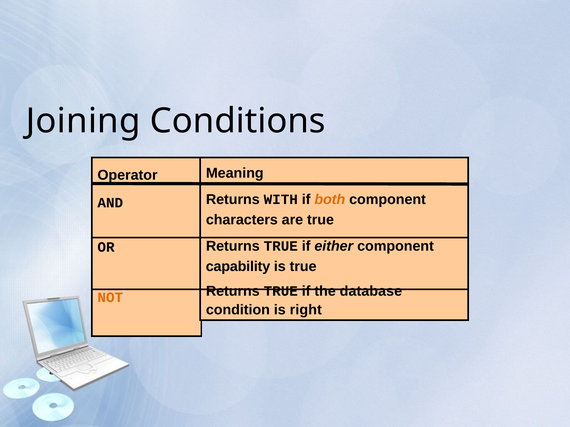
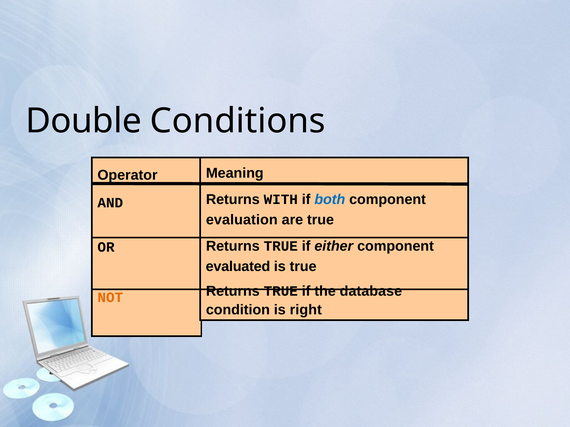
Joining: Joining -> Double (83, 121)
both colour: orange -> blue (330, 200)
characters: characters -> evaluation (242, 220)
capability: capability -> evaluated (238, 267)
